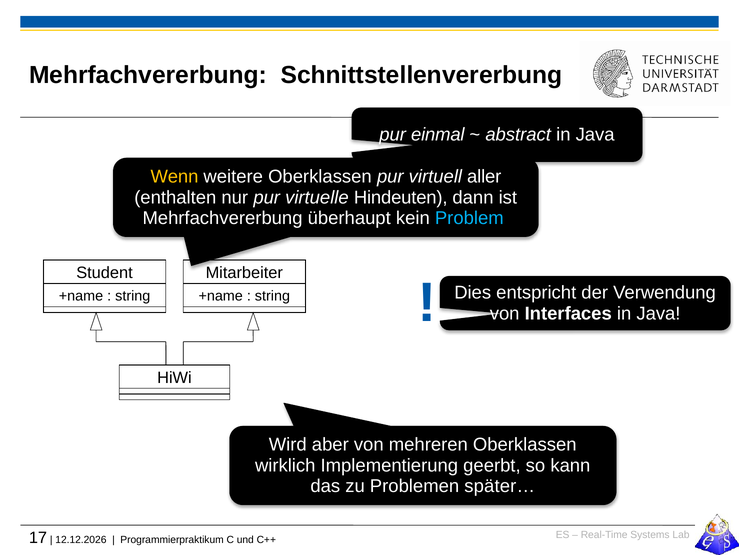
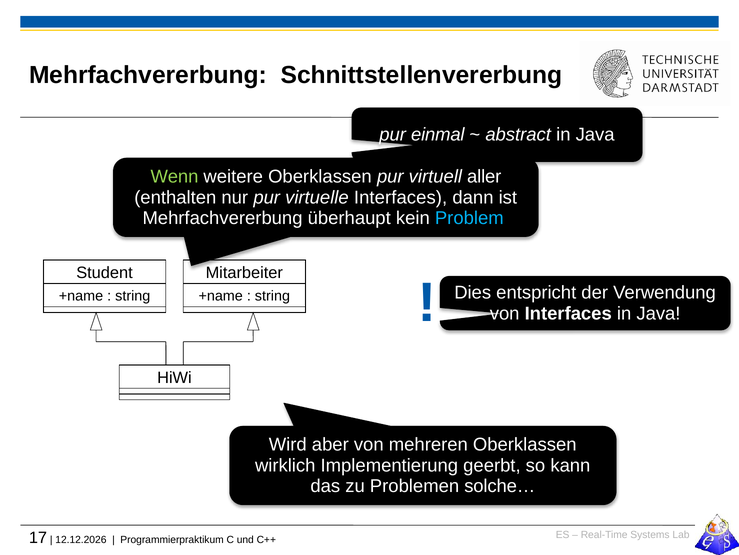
Wenn colour: yellow -> light green (174, 177)
virtuelle Hindeuten: Hindeuten -> Interfaces (401, 197)
später…: später… -> solche… (500, 486)
